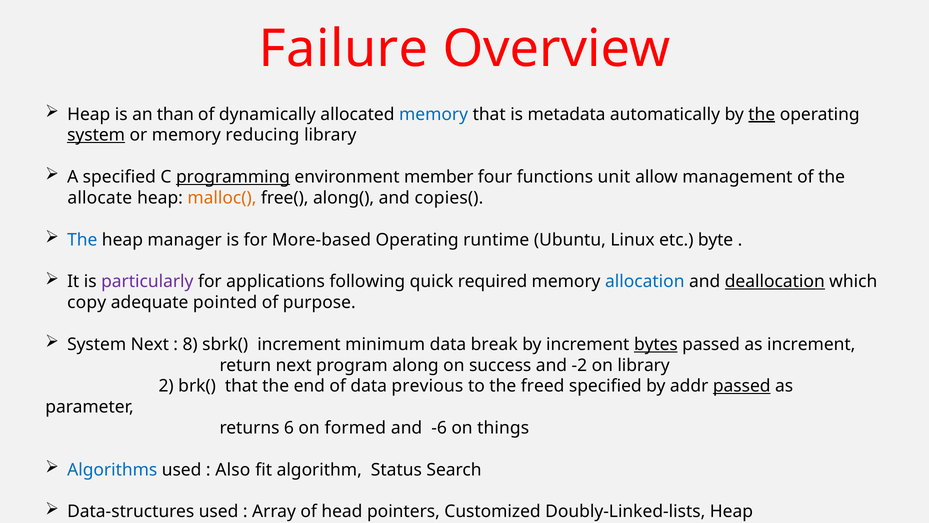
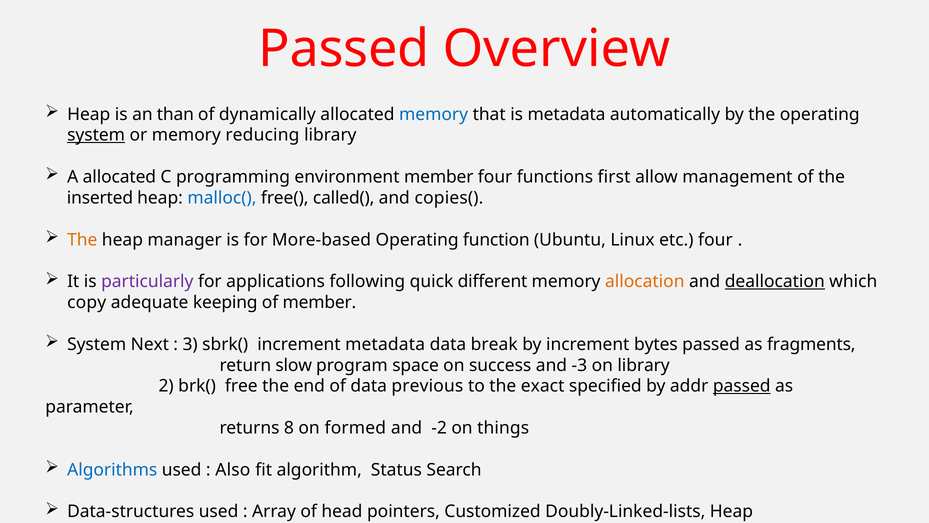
Failure: Failure -> Passed (344, 49)
the underline: present -> none (762, 114)
A specified: specified -> allocated (119, 177)
programming underline: present -> none (233, 177)
unit: unit -> first (614, 177)
allocate: allocate -> inserted (100, 198)
malloc( colour: orange -> blue (222, 198)
along(: along( -> called( (344, 198)
The colour: blue -> orange (82, 240)
runtime: runtime -> function (496, 240)
etc byte: byte -> four (715, 240)
required: required -> different (493, 281)
allocation colour: blue -> orange (645, 281)
pointed: pointed -> keeping (225, 302)
of purpose: purpose -> member (319, 302)
8: 8 -> 3 (190, 344)
increment minimum: minimum -> metadata (385, 344)
bytes underline: present -> none (656, 344)
as increment: increment -> fragments (811, 344)
return next: next -> slow (294, 365)
along: along -> space (416, 365)
-2: -2 -> -3 (579, 365)
brk( that: that -> free (241, 386)
freed: freed -> exact (543, 386)
6: 6 -> 8 (289, 428)
-6: -6 -> -2 (439, 428)
